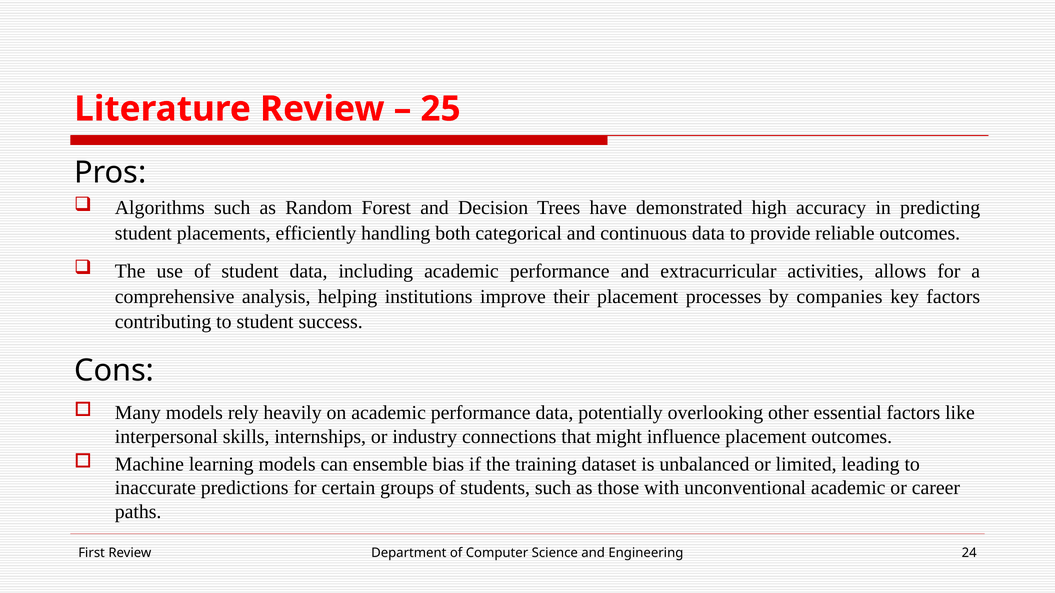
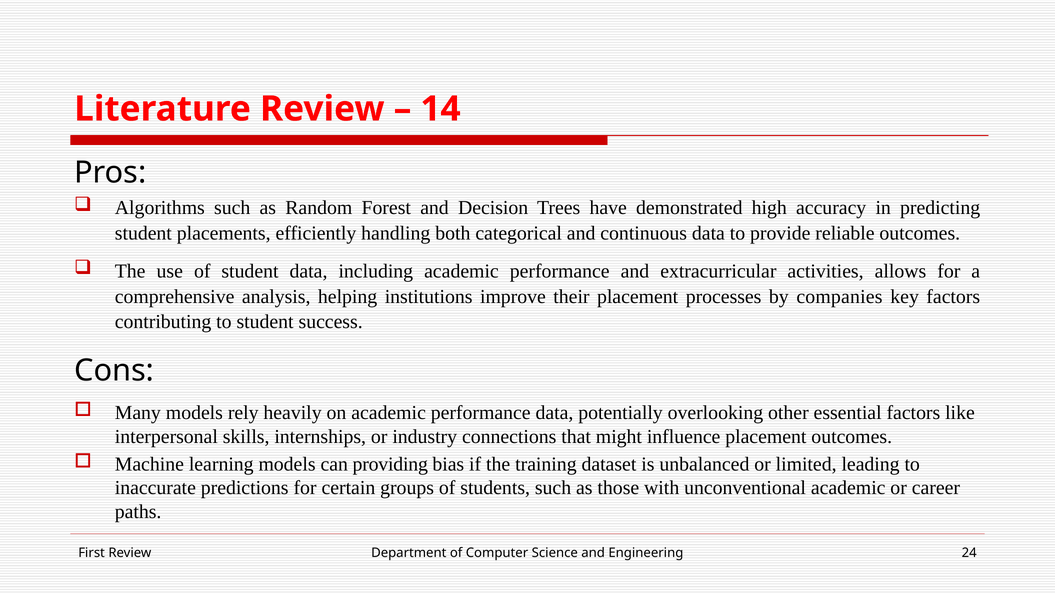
25: 25 -> 14 (441, 109)
ensemble: ensemble -> providing (390, 465)
